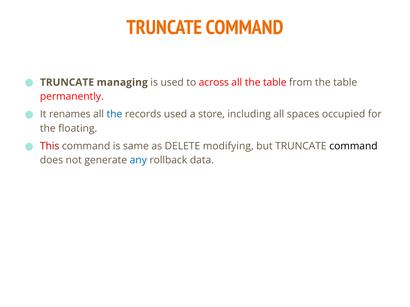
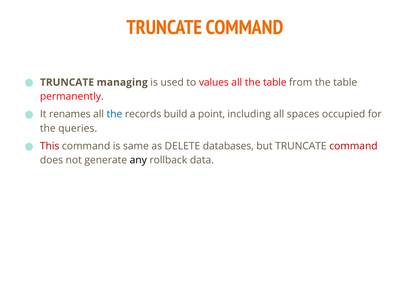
across: across -> values (214, 83)
records used: used -> build (176, 114)
store: store -> point (212, 114)
floating: floating -> queries (78, 129)
modifying: modifying -> databases (228, 146)
command colour: black -> red (353, 146)
any colour: blue -> black (138, 161)
